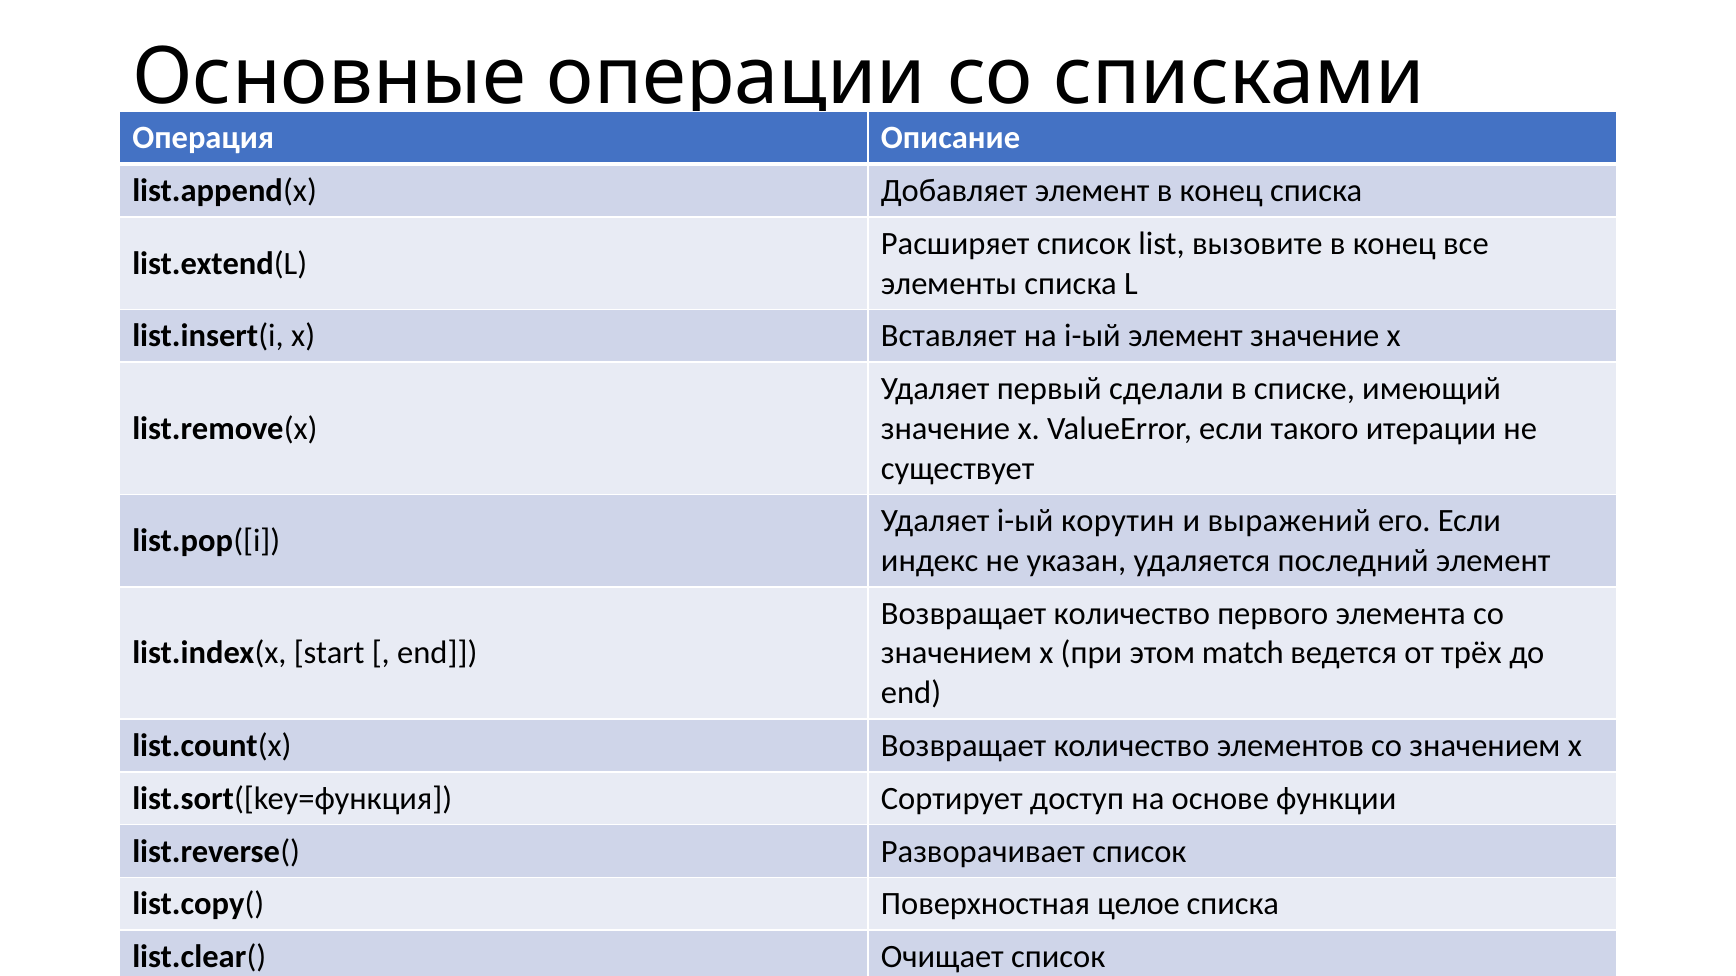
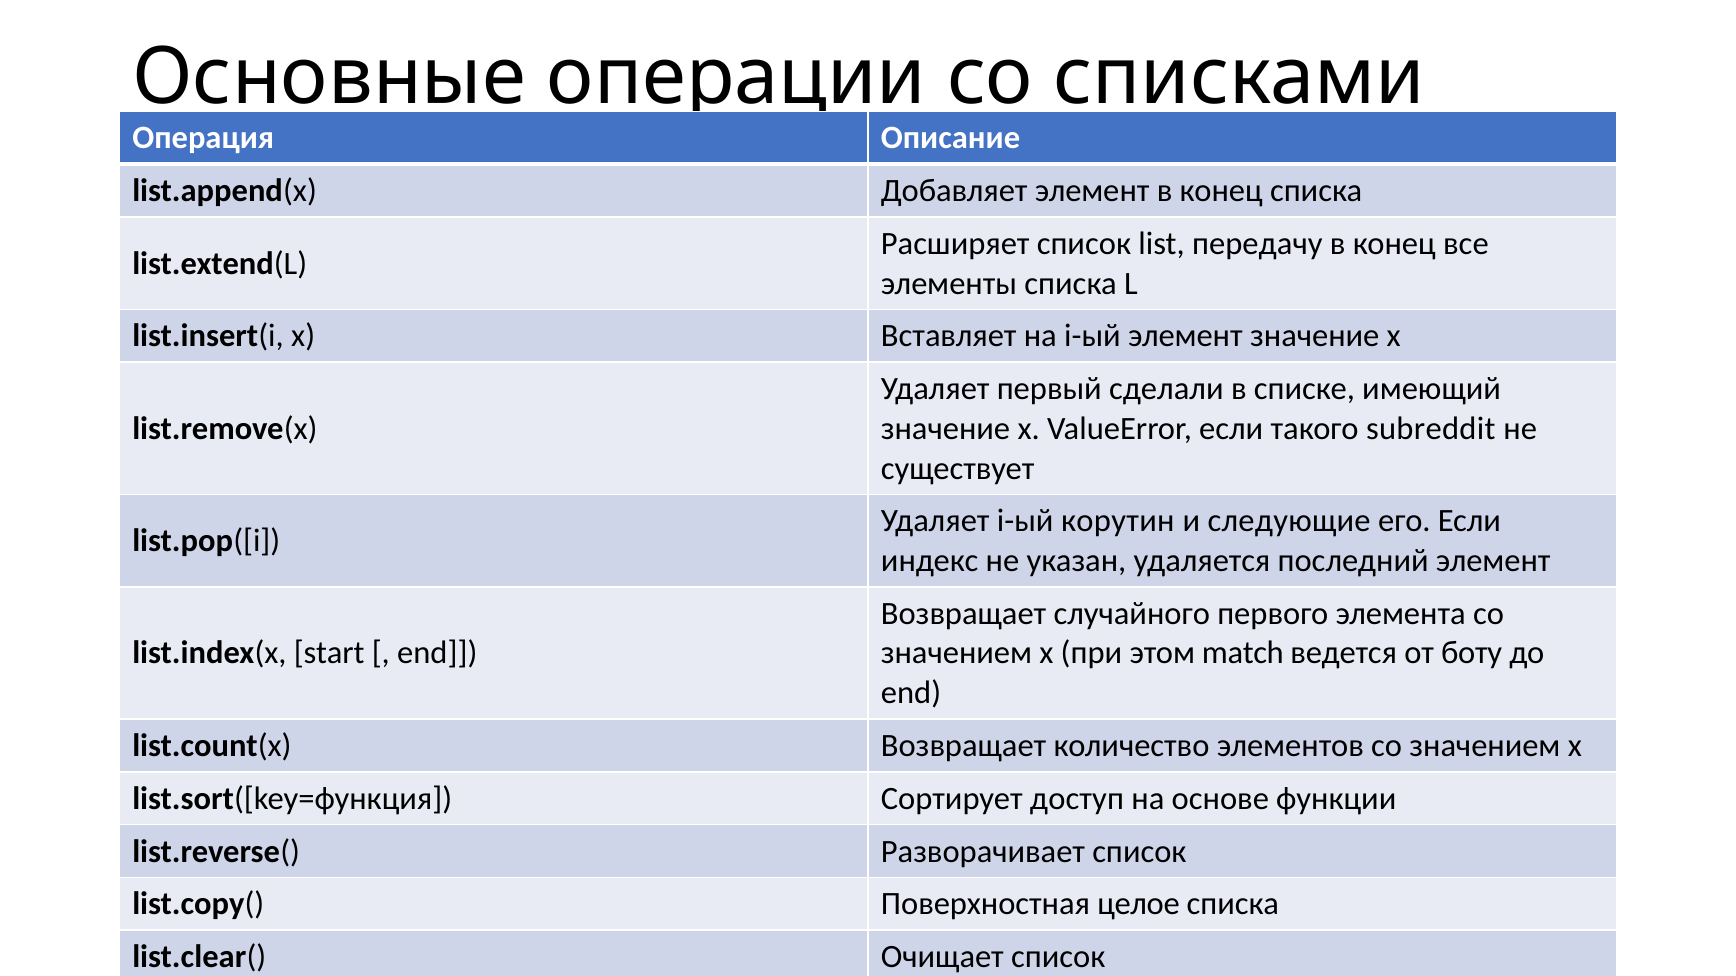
вызовите: вызовите -> передачу (1257, 244)
итерации: итерации -> subreddit (1431, 429)
выражений: выражений -> следующие (1289, 521)
количество: количество -> случайного (1132, 614)
трёх: трёх -> боту (1472, 654)
